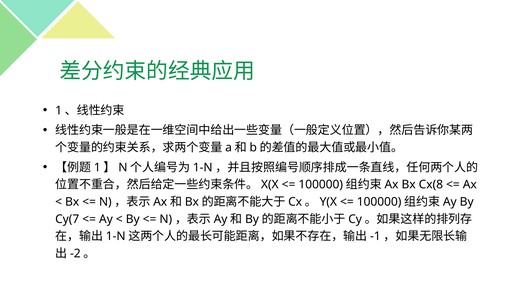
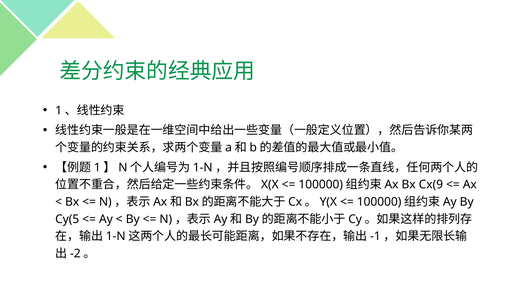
Cx(8: Cx(8 -> Cx(9 (431, 184)
Cy(7: Cy(7 -> Cy(5 (67, 219)
